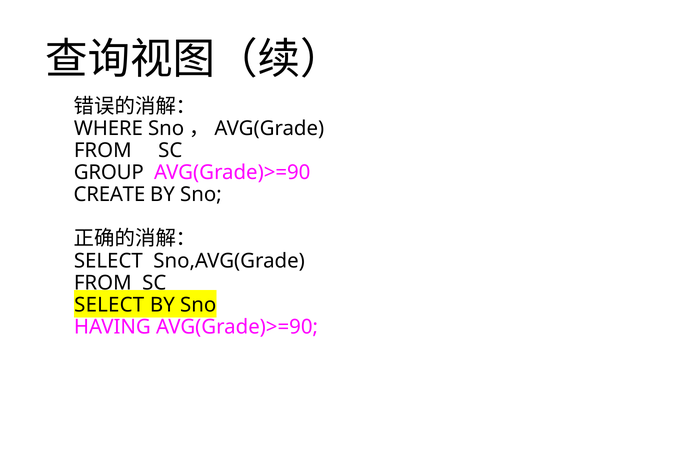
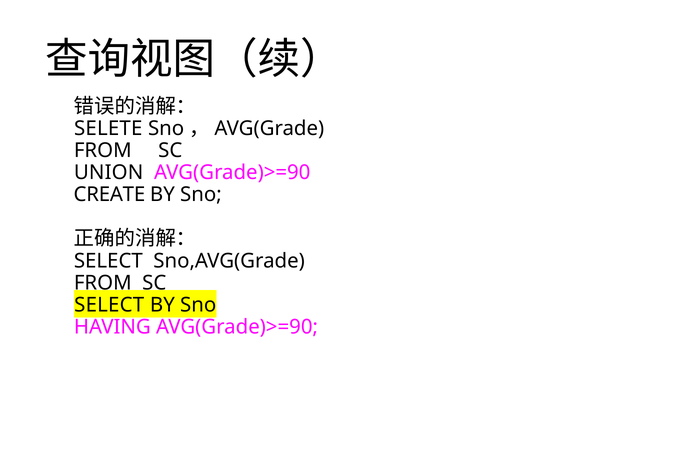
WHERE: WHERE -> SELETE (108, 128)
GROUP: GROUP -> UNION (109, 172)
